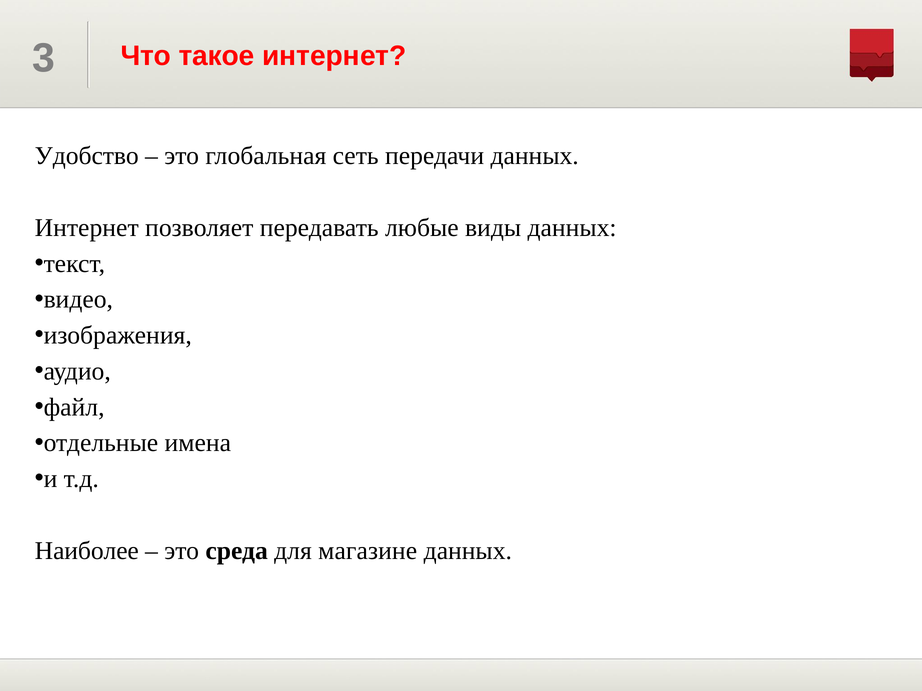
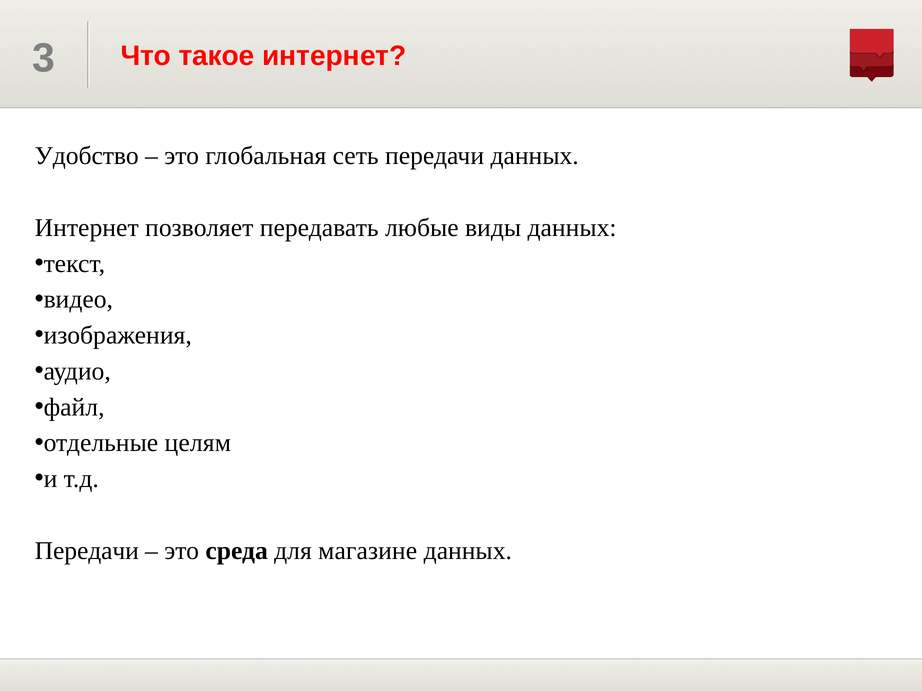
имена: имена -> целям (198, 443)
Наиболее: Наиболее -> Передачи (87, 551)
